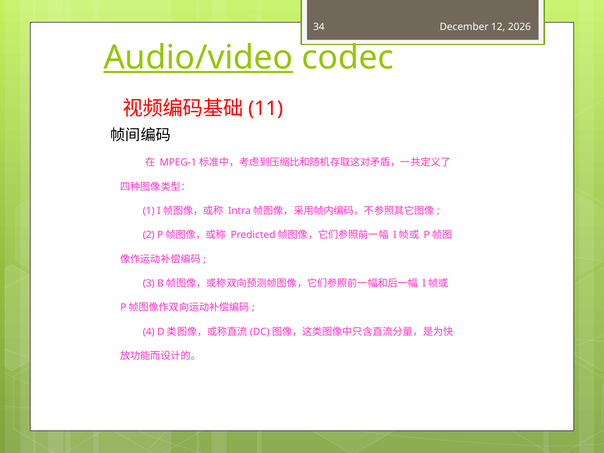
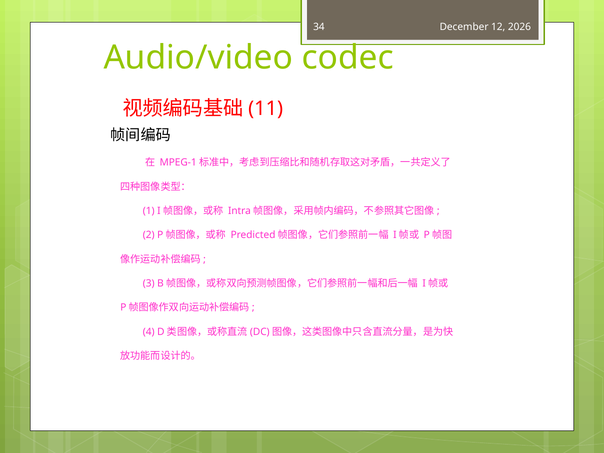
Audio/video underline: present -> none (198, 58)
